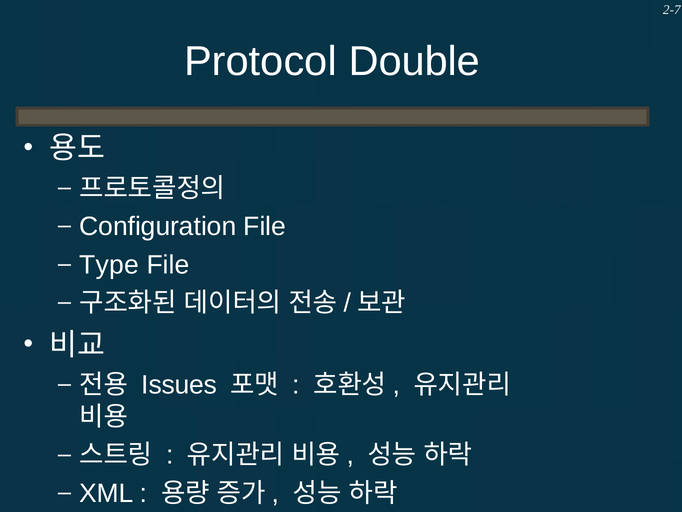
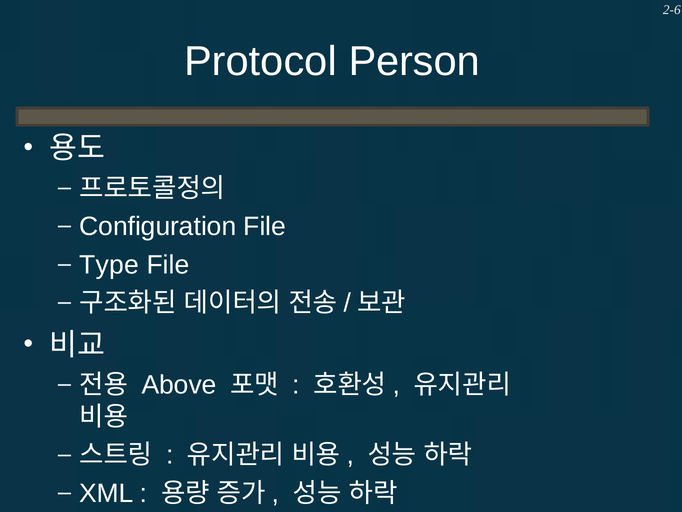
2-7: 2-7 -> 2-6 (672, 10)
Double: Double -> Person (414, 62)
Issues: Issues -> Above (179, 385)
